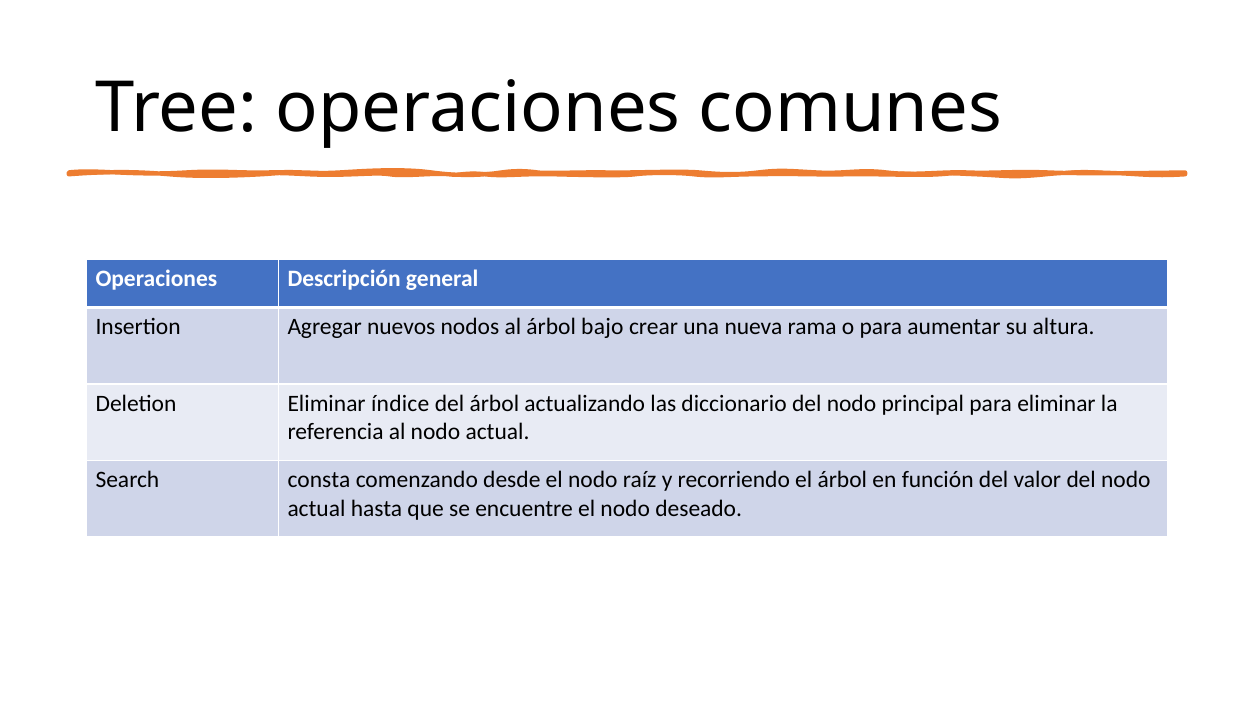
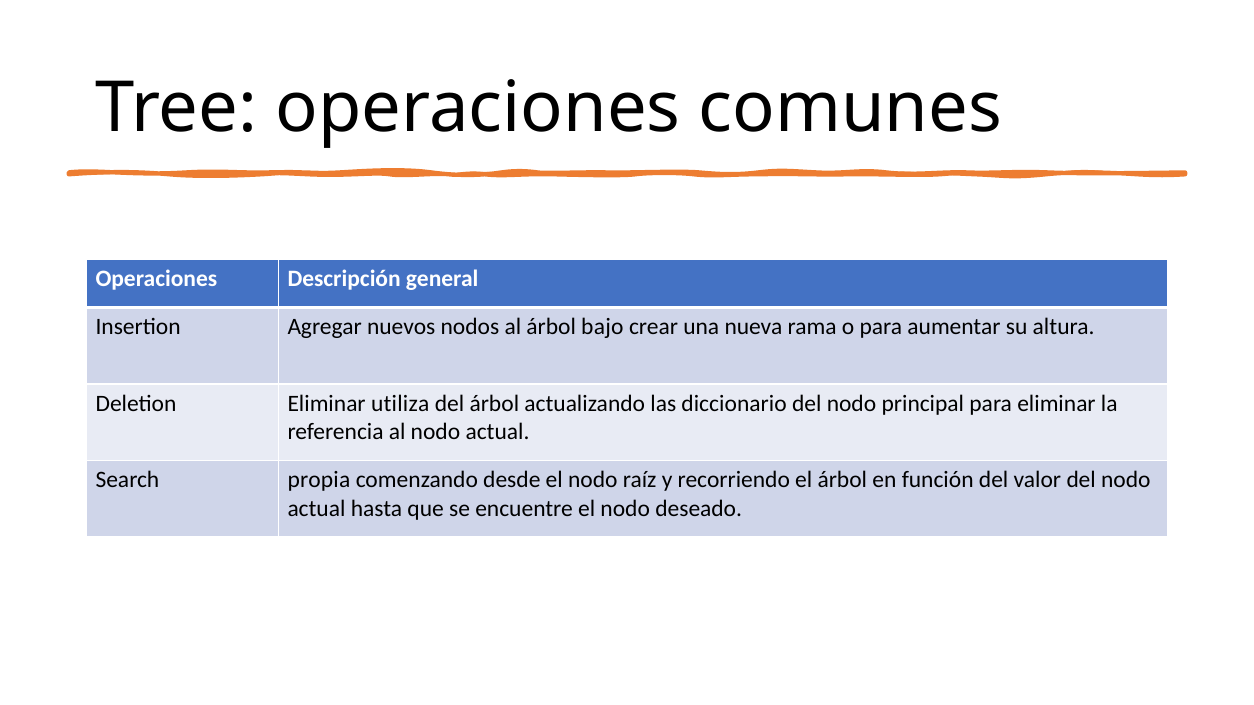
índice: índice -> utiliza (400, 404)
consta: consta -> propia (319, 480)
